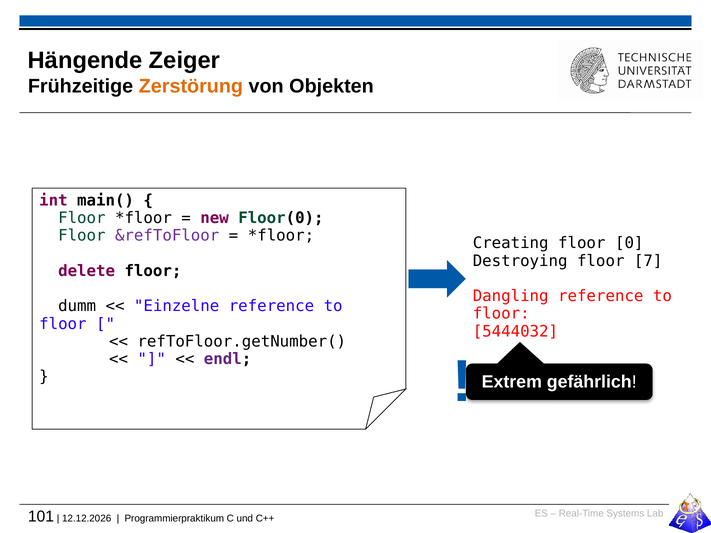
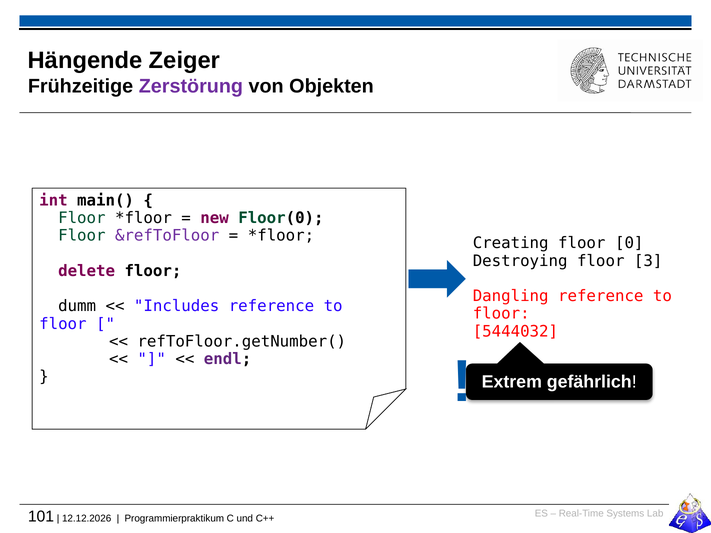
Zerstörung colour: orange -> purple (191, 86)
7: 7 -> 3 (648, 261)
Einzelne: Einzelne -> Includes (177, 306)
